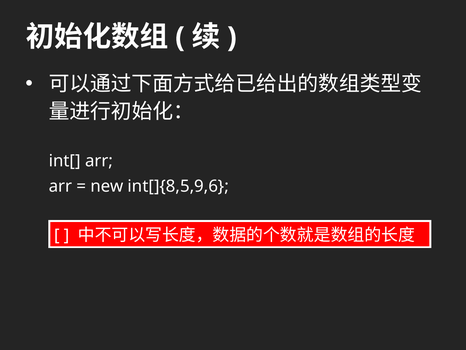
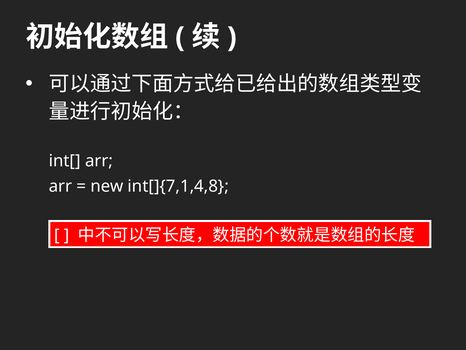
int[]{8,5,9,6: int[]{8,5,9,6 -> int[]{7,1,4,8 (178, 186)
